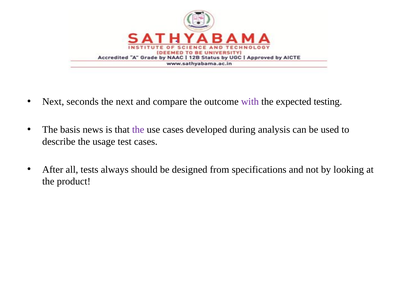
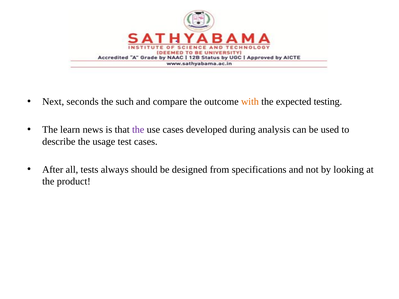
the next: next -> such (125, 102)
with colour: purple -> orange (250, 102)
basis: basis -> learn (70, 130)
